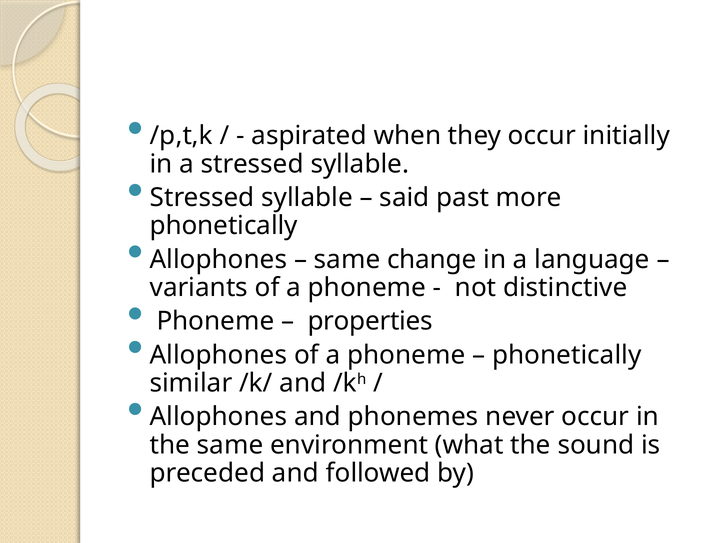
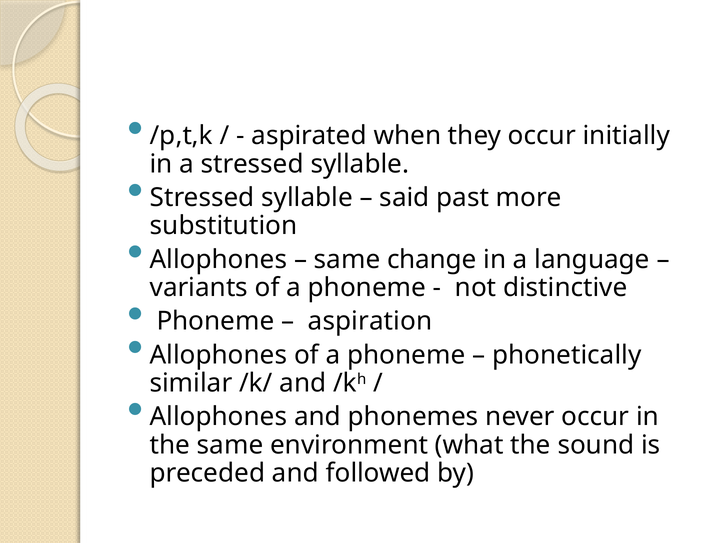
phonetically: phonetically -> substitution (224, 226)
properties: properties -> aspiration (370, 321)
